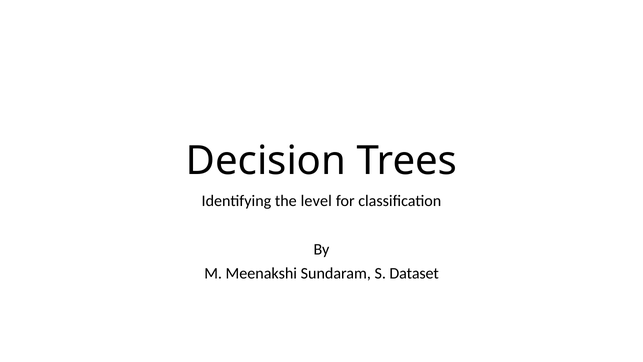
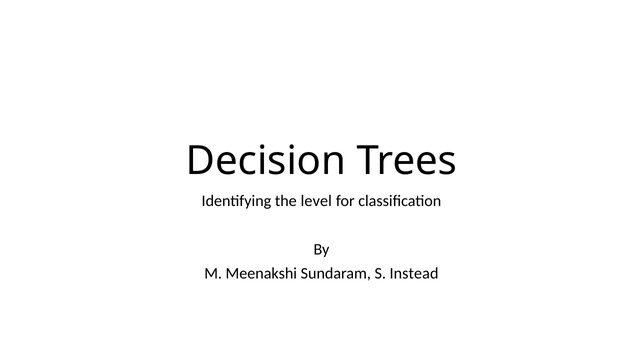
Dataset: Dataset -> Instead (414, 273)
